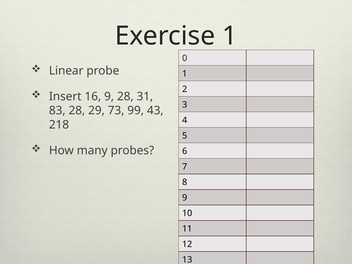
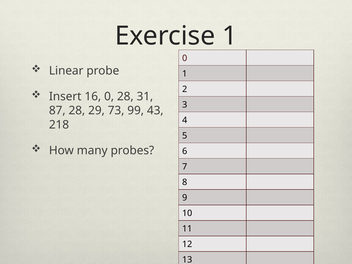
16 9: 9 -> 0 (109, 97)
83: 83 -> 87 (57, 111)
